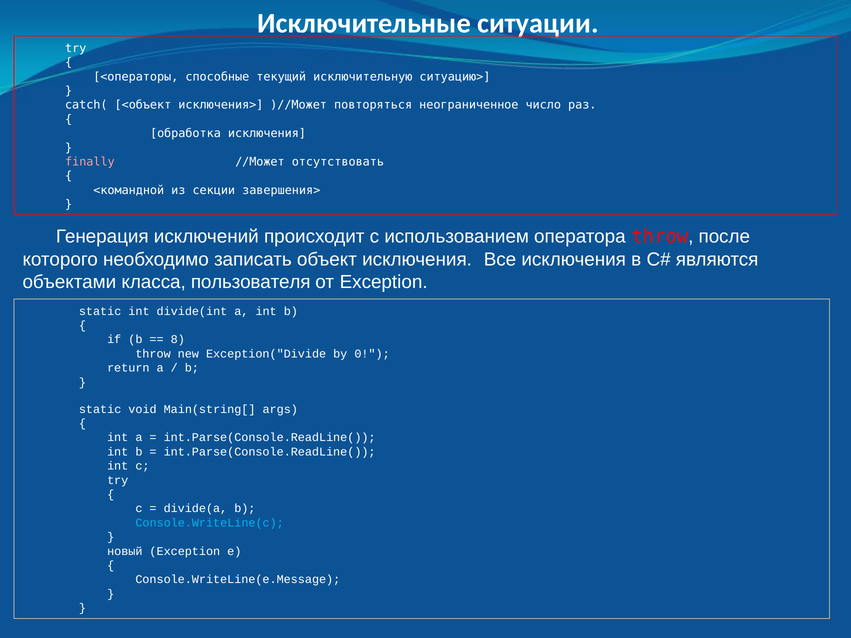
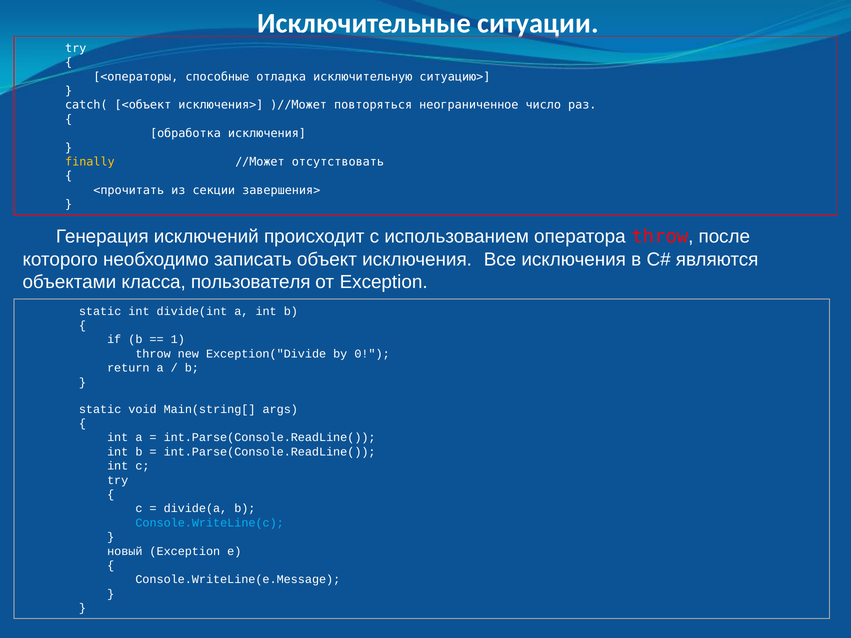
текущий: текущий -> отладка (281, 77)
finally colour: pink -> yellow (90, 162)
<командной: <командной -> <прочитать (129, 190)
8: 8 -> 1 (178, 340)
